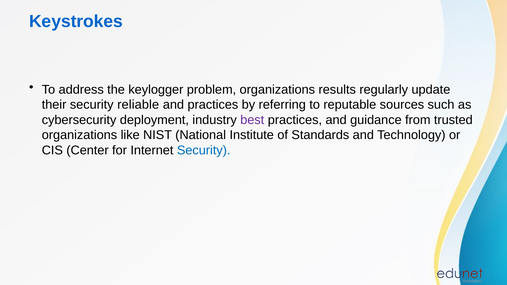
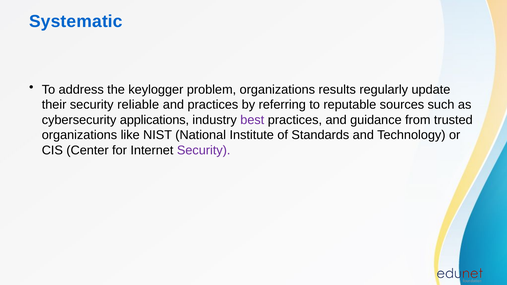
Keystrokes: Keystrokes -> Systematic (76, 21)
deployment: deployment -> applications (154, 120)
Security colour: blue -> purple (204, 150)
